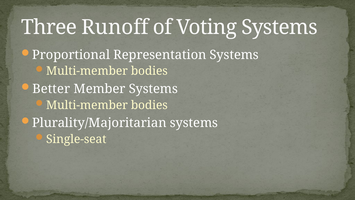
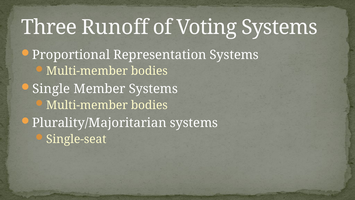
Better: Better -> Single (51, 89)
